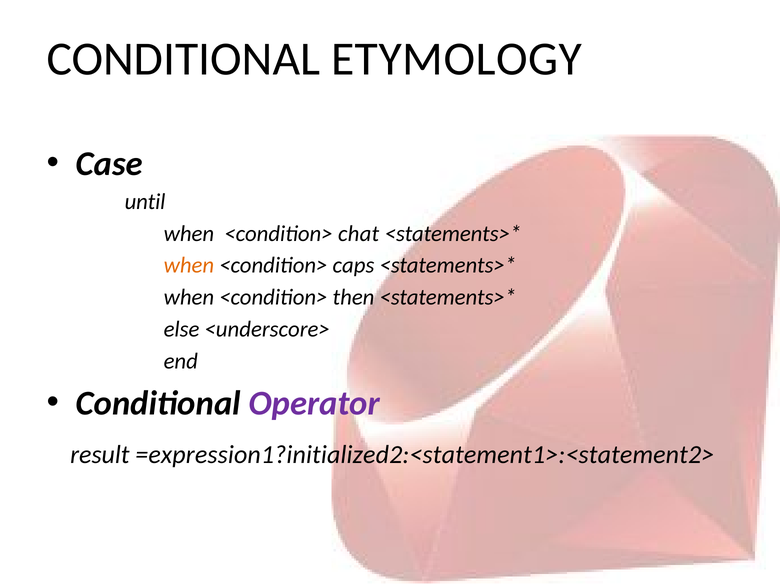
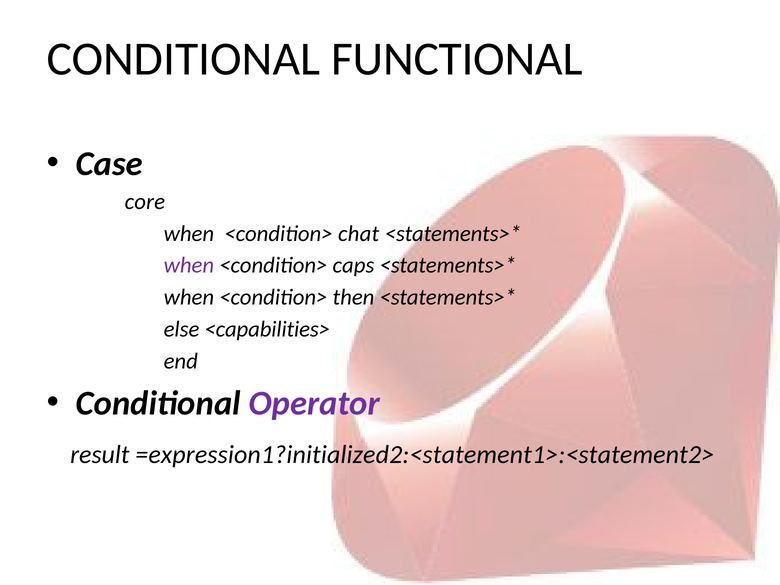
ETYMOLOGY: ETYMOLOGY -> FUNCTIONAL (457, 59)
until: until -> core (145, 202)
when colour: orange -> purple (189, 265)
<underscore>: <underscore> -> <capabilities> (267, 329)
